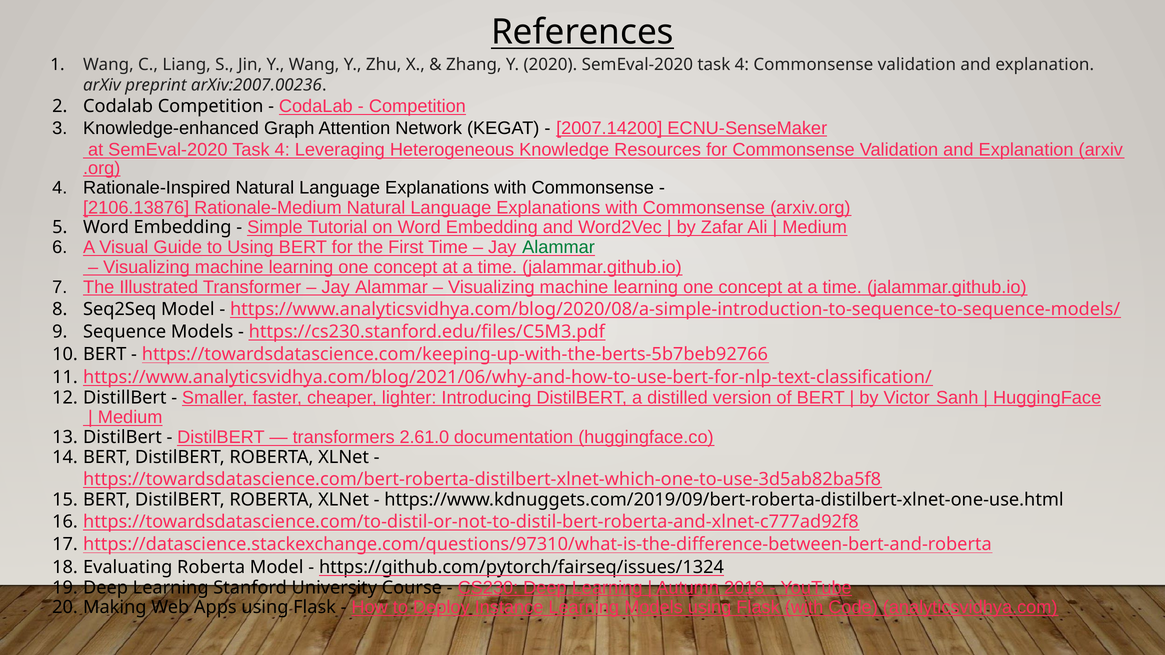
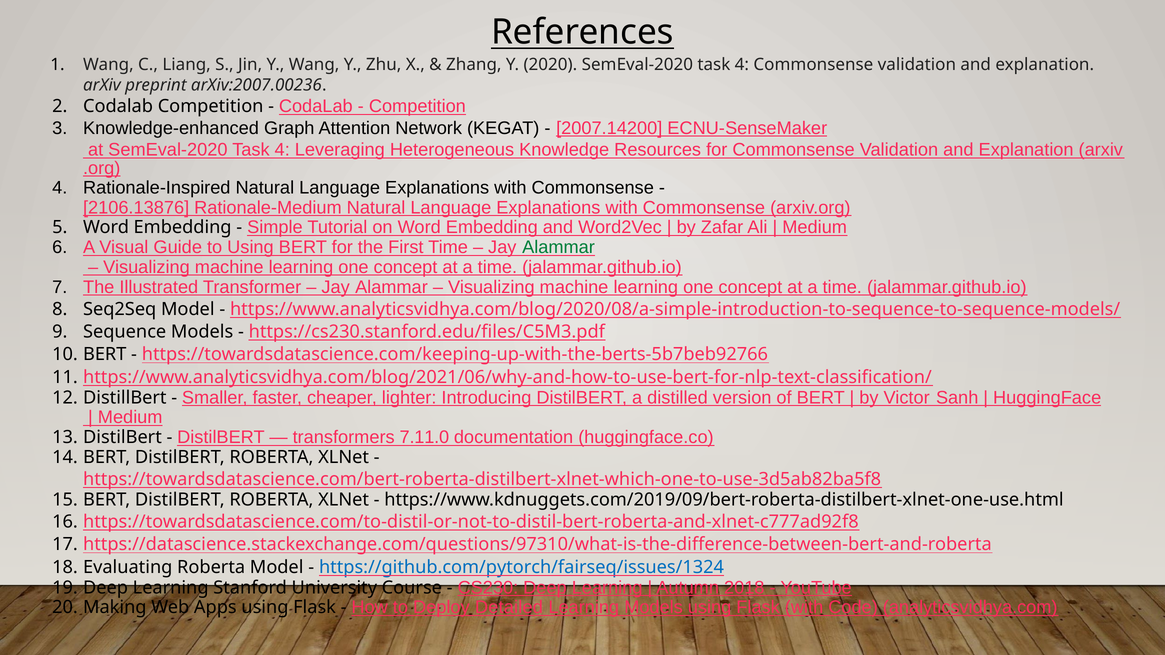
2.61.0: 2.61.0 -> 7.11.0 (424, 437)
https://github.com/pytorch/fairseq/issues/1324 colour: black -> blue (521, 567)
Instance: Instance -> Detailed (509, 608)
